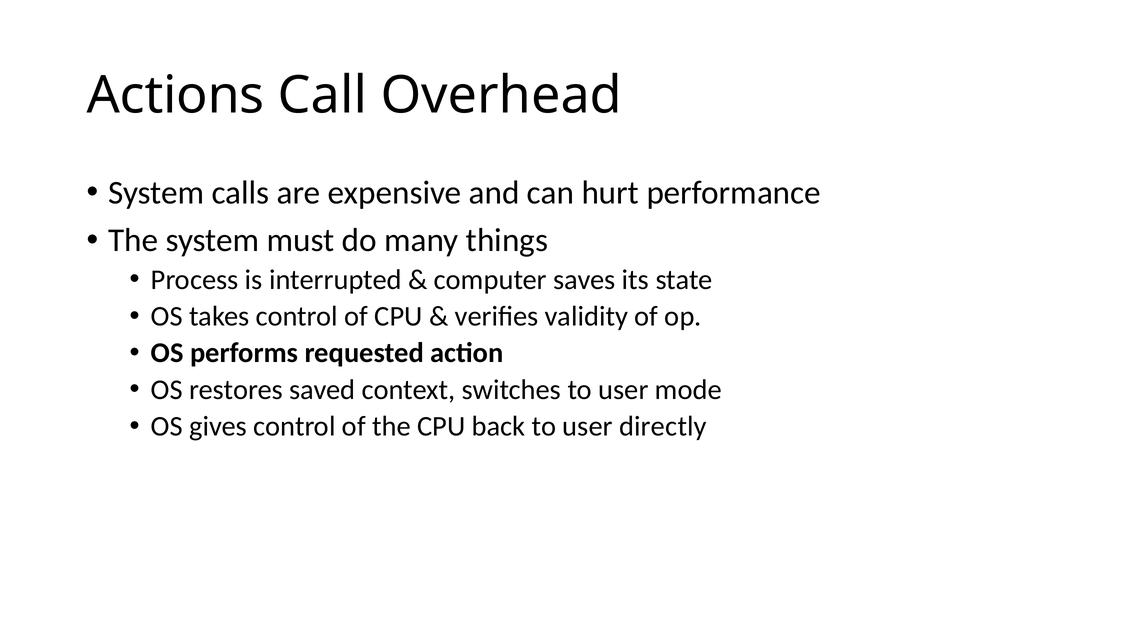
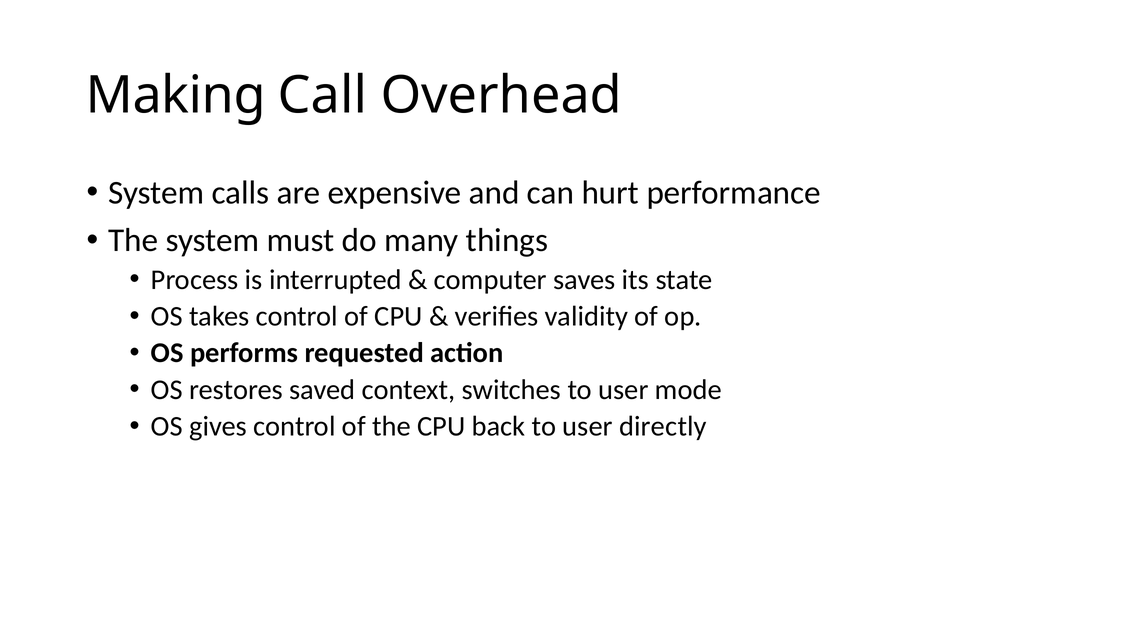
Actions: Actions -> Making (176, 96)
